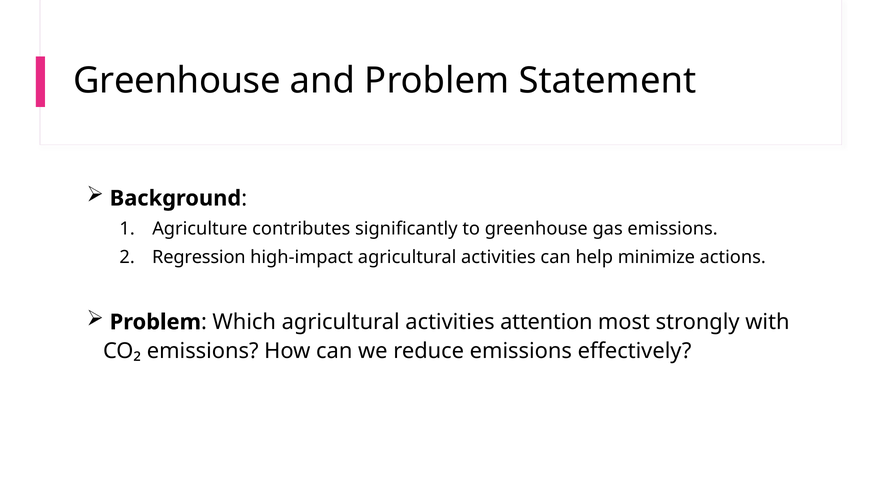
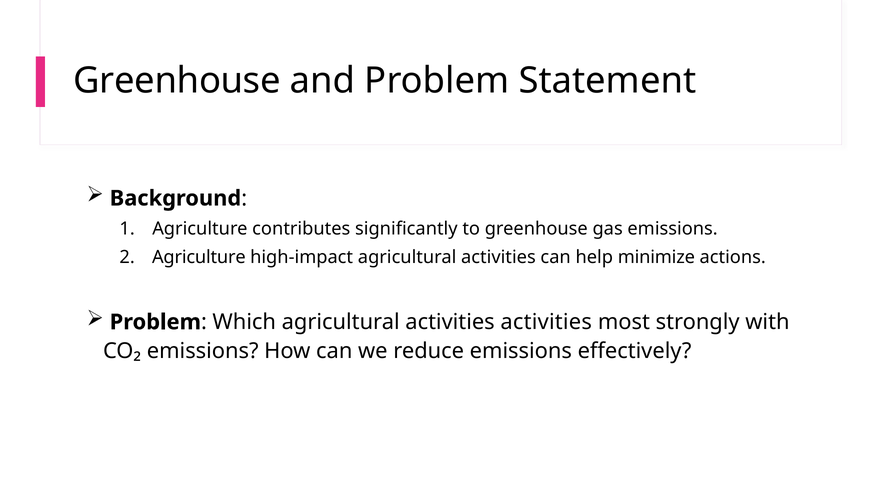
Regression: Regression -> Agriculture (199, 258)
activities attention: attention -> activities (546, 322)
